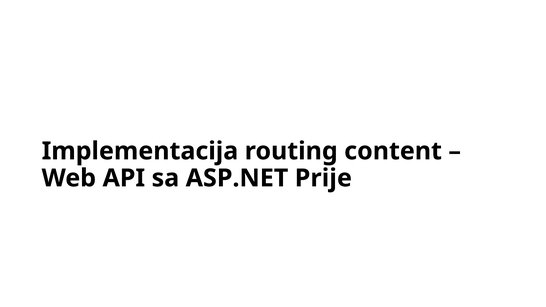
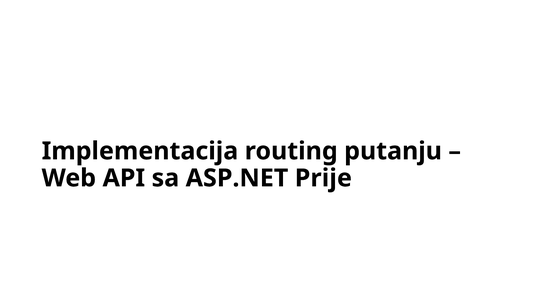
content: content -> putanju (393, 151)
